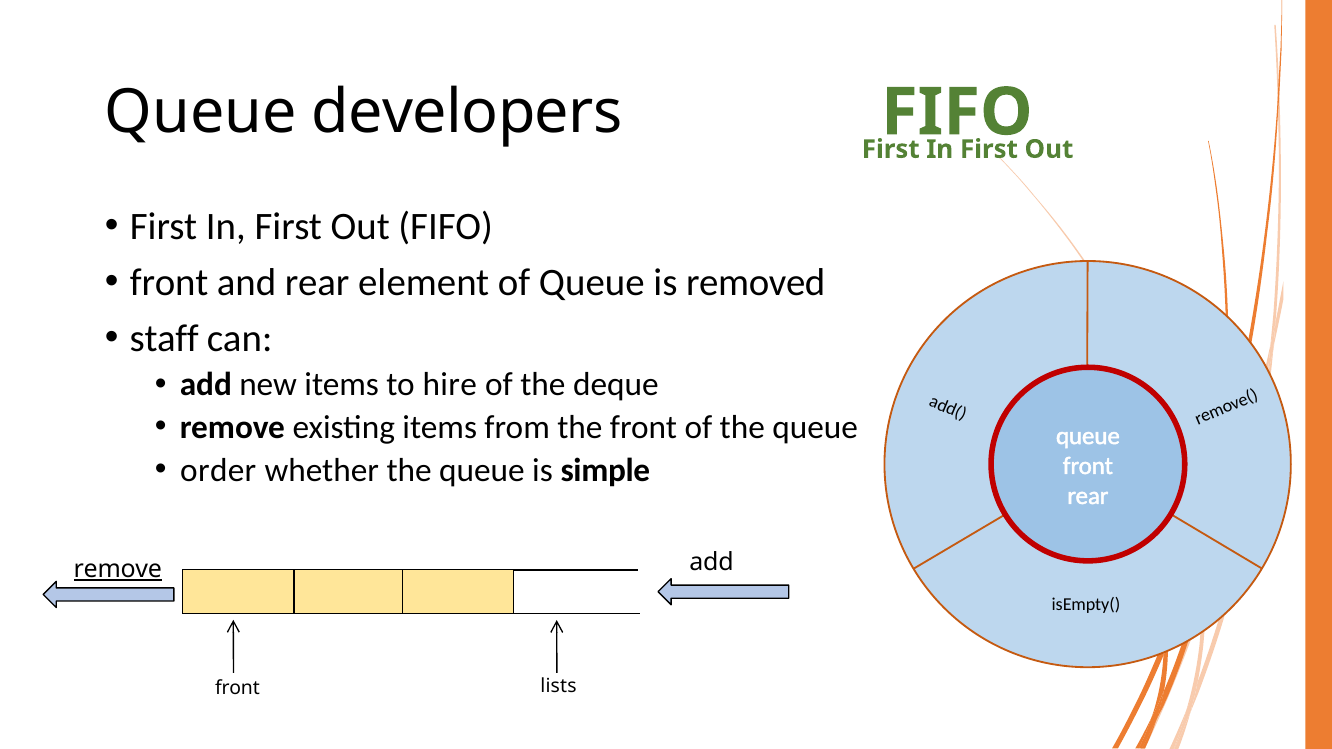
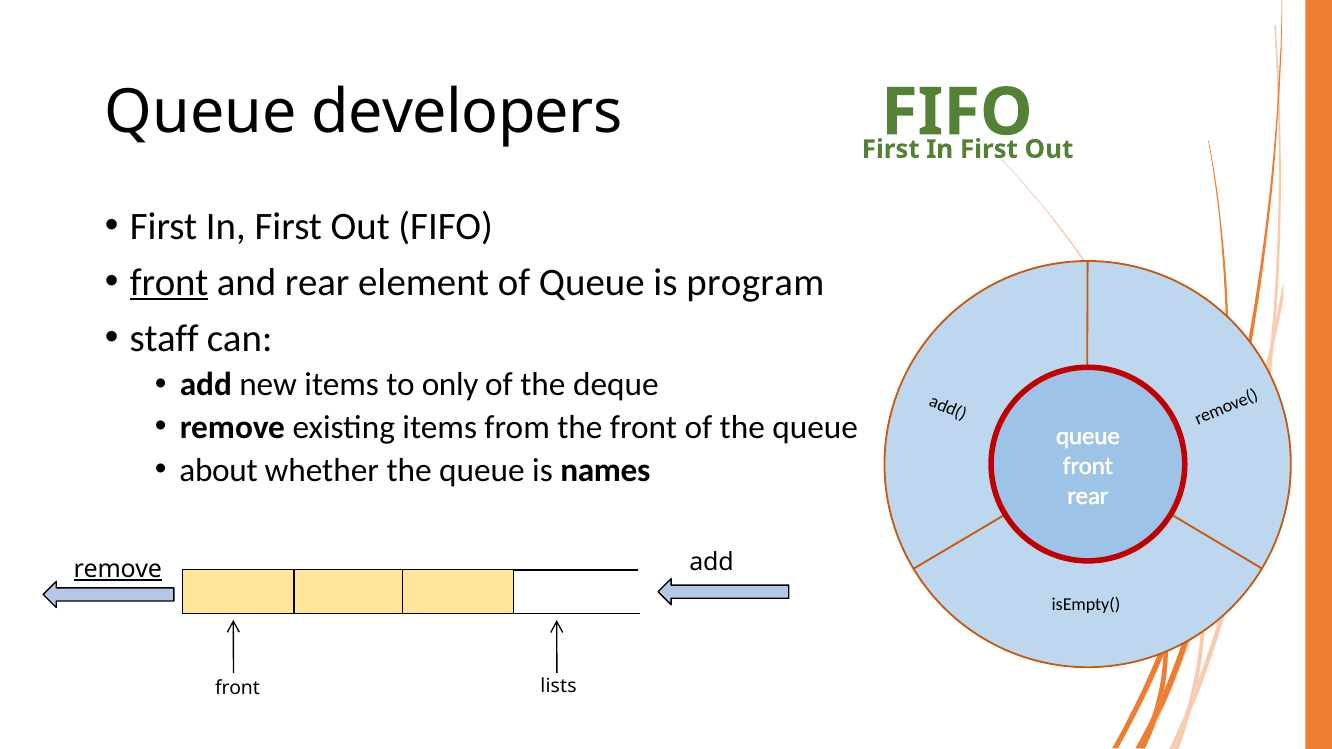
front underline: none -> present (169, 283)
removed: removed -> program (755, 283)
hire: hire -> only (450, 384)
order: order -> about (219, 470)
simple: simple -> names (605, 470)
